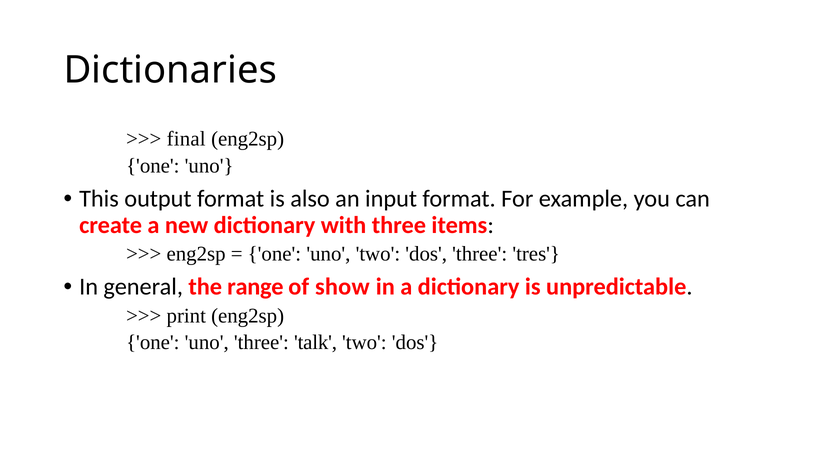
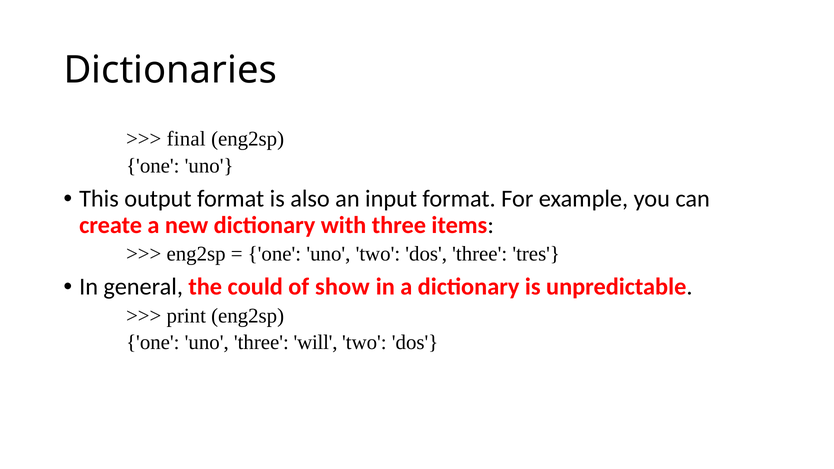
range: range -> could (255, 287)
talk: talk -> will (316, 343)
